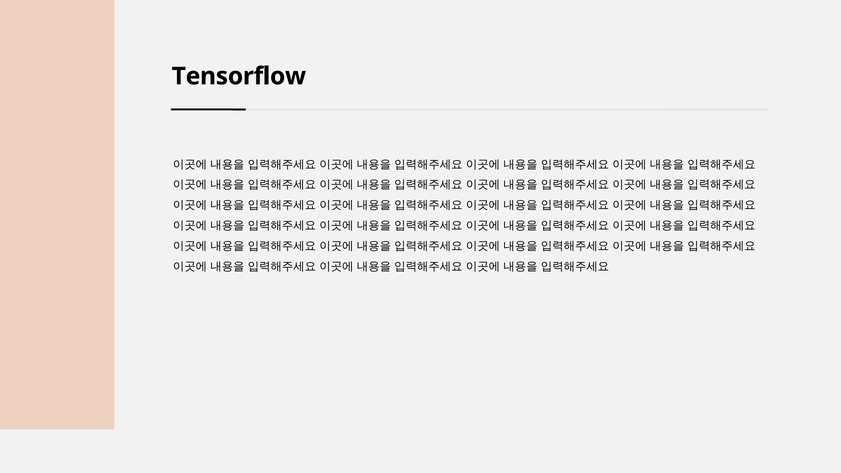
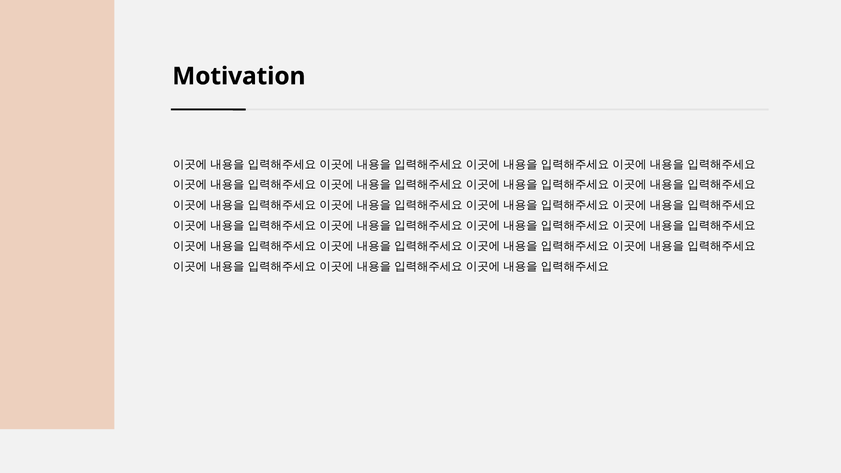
Tensorflow: Tensorflow -> Motivation (239, 76)
